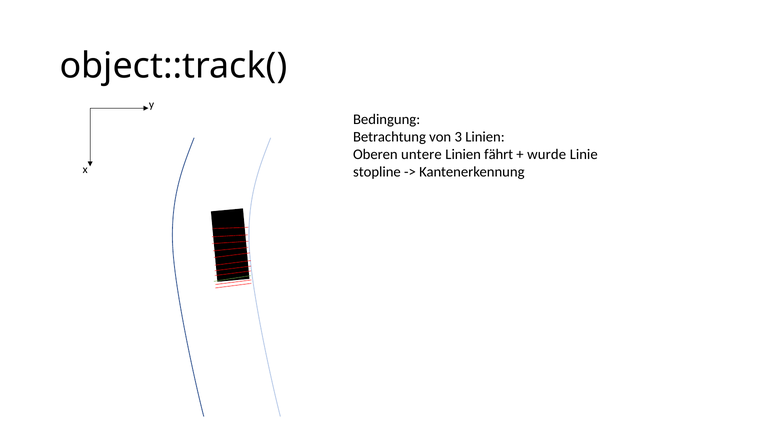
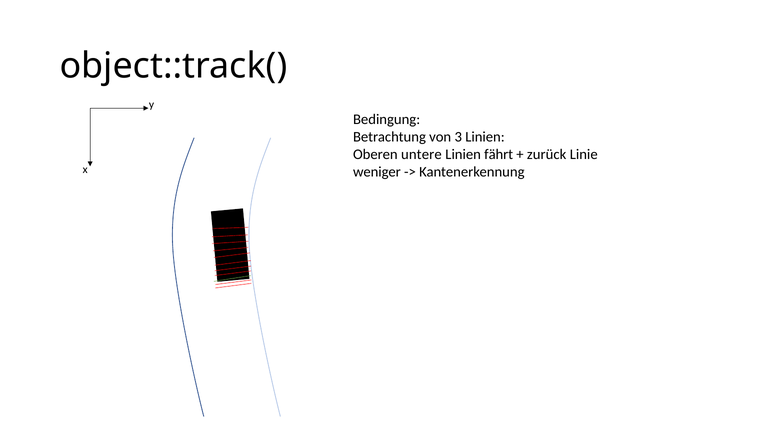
wurde: wurde -> zurück (547, 155)
stopline: stopline -> weniger (377, 172)
